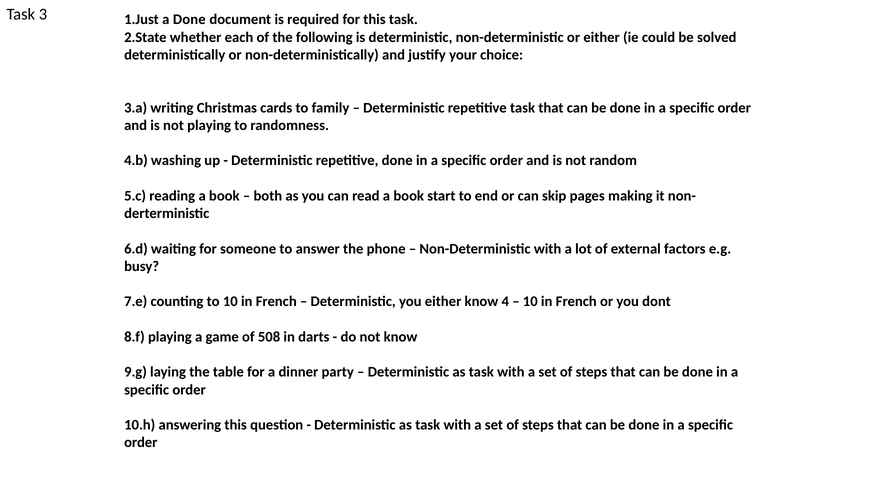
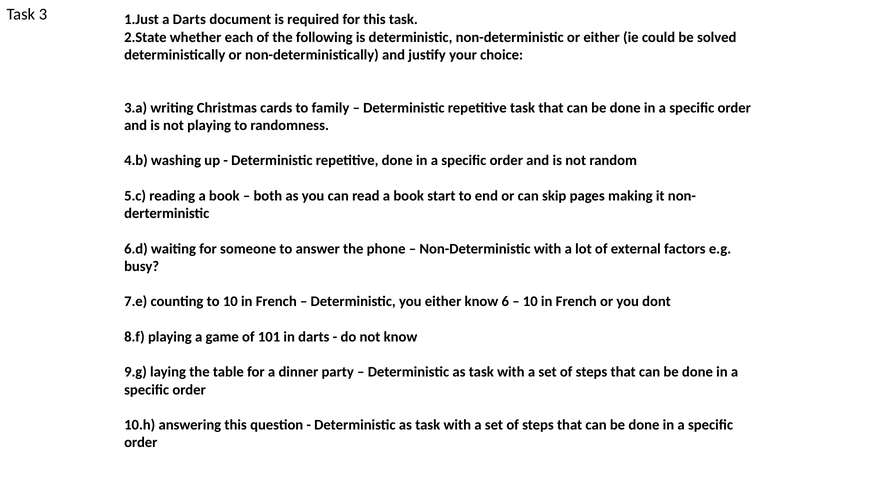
a Done: Done -> Darts (189, 20)
4: 4 -> 6 (505, 302)
508: 508 -> 101 (269, 337)
